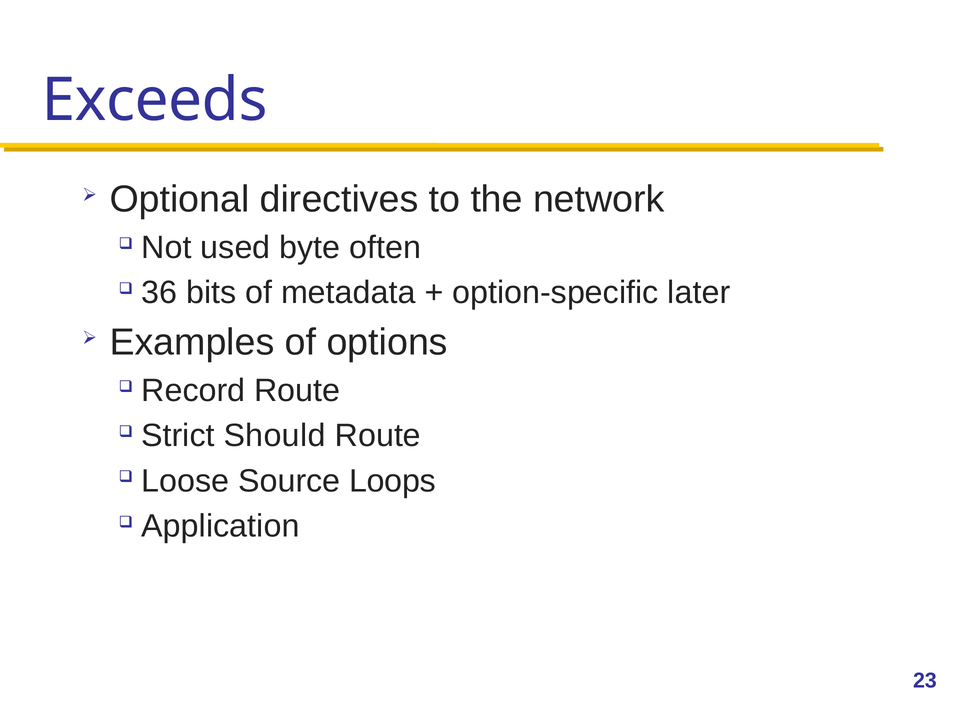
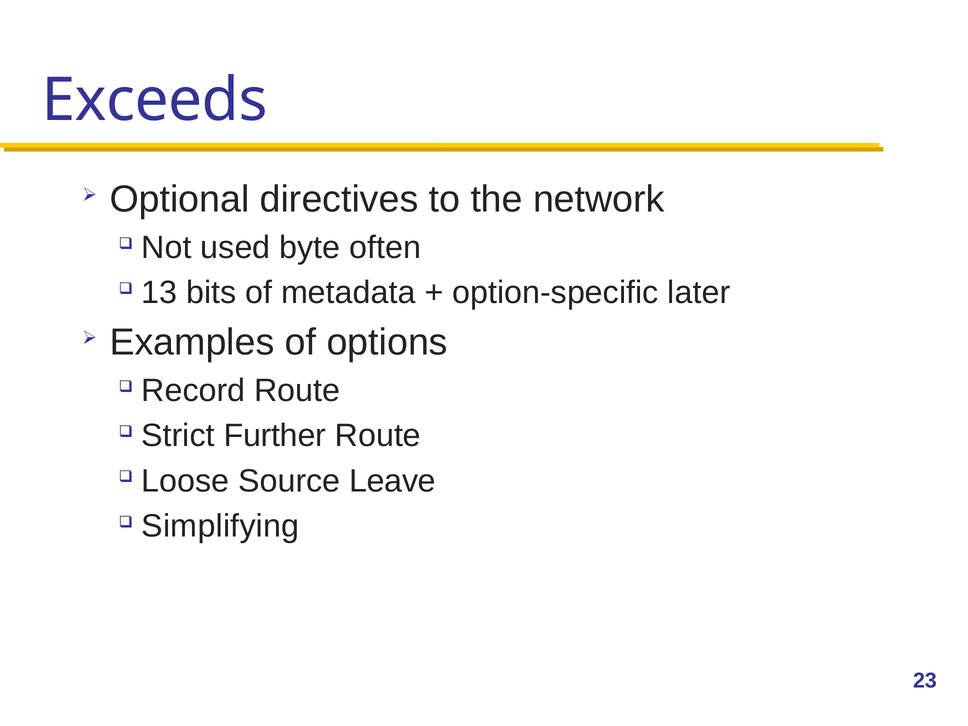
36: 36 -> 13 (159, 293)
Should: Should -> Further (275, 436)
Loops: Loops -> Leave (393, 481)
Application: Application -> Simplifying (220, 526)
